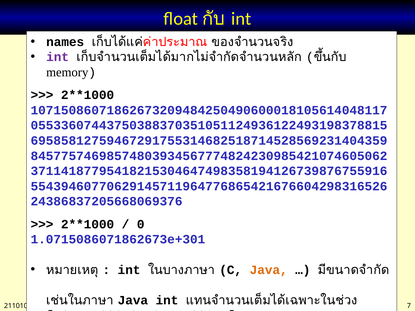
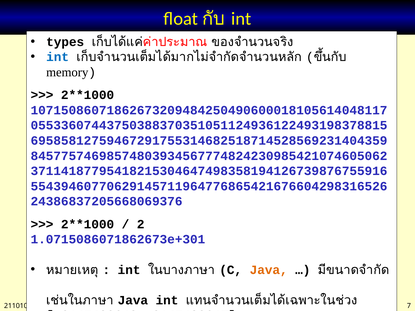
names: names -> types (65, 42)
int colour: purple -> blue (58, 57)
0: 0 -> 2 (141, 224)
